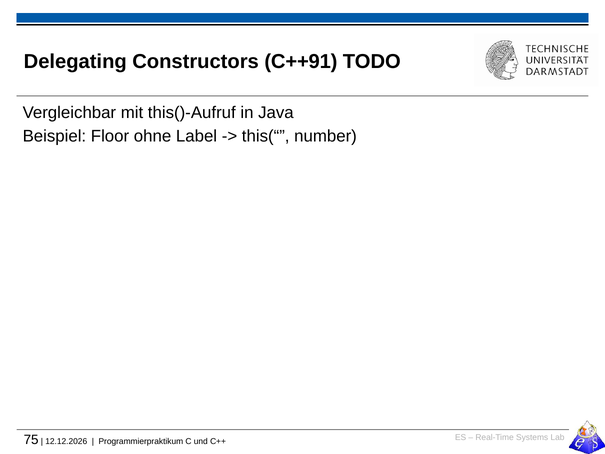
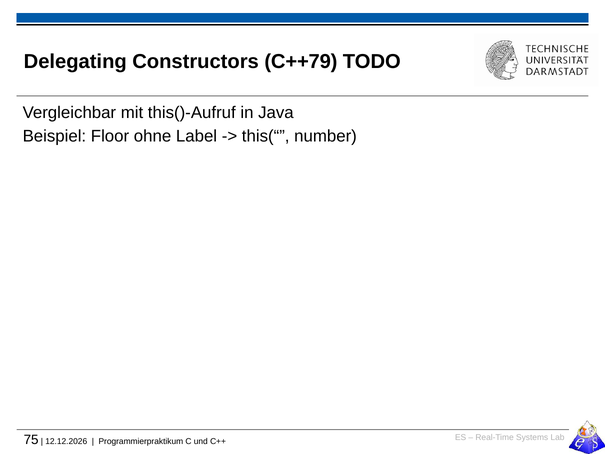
C++91: C++91 -> C++79 (301, 61)
